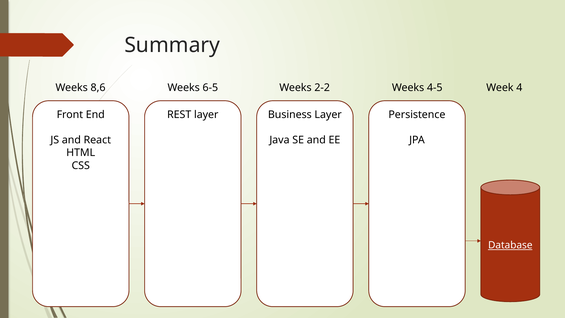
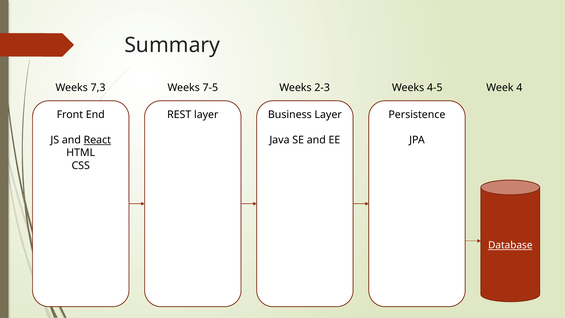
8,6: 8,6 -> 7,3 (98, 88)
6-5: 6-5 -> 7-5 (210, 88)
2-2: 2-2 -> 2-3 (322, 88)
React underline: none -> present (97, 140)
